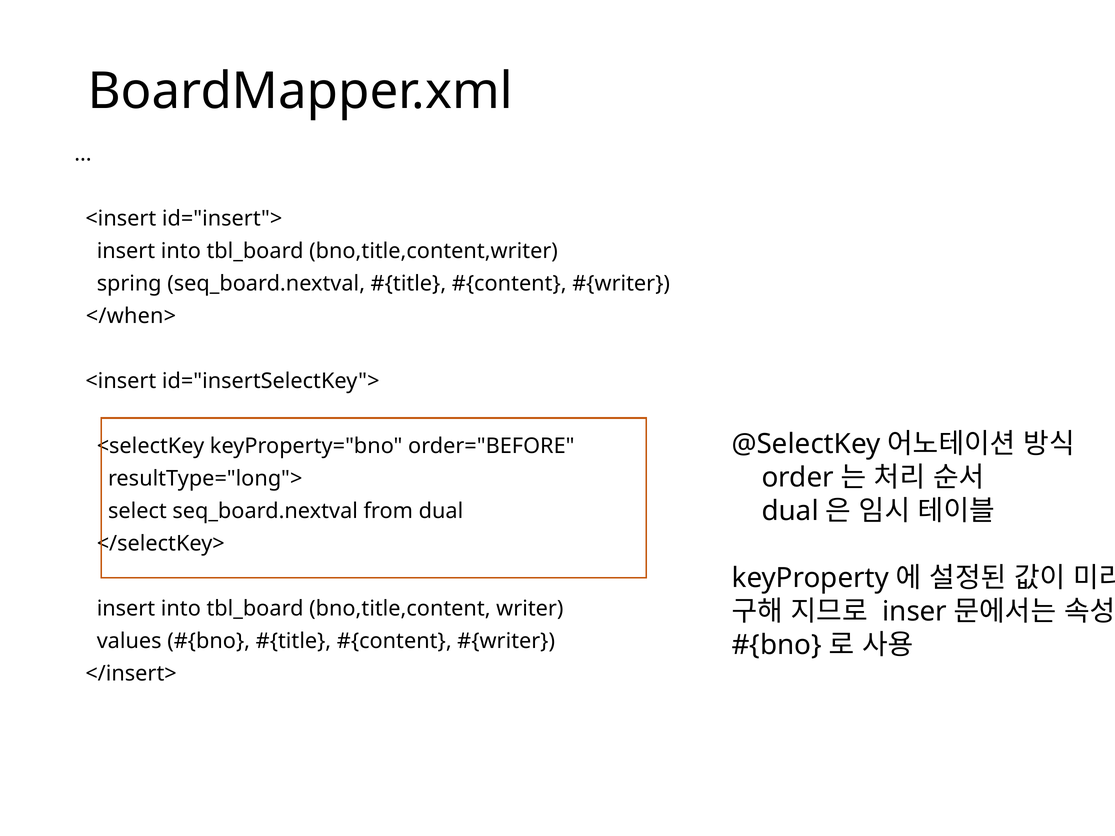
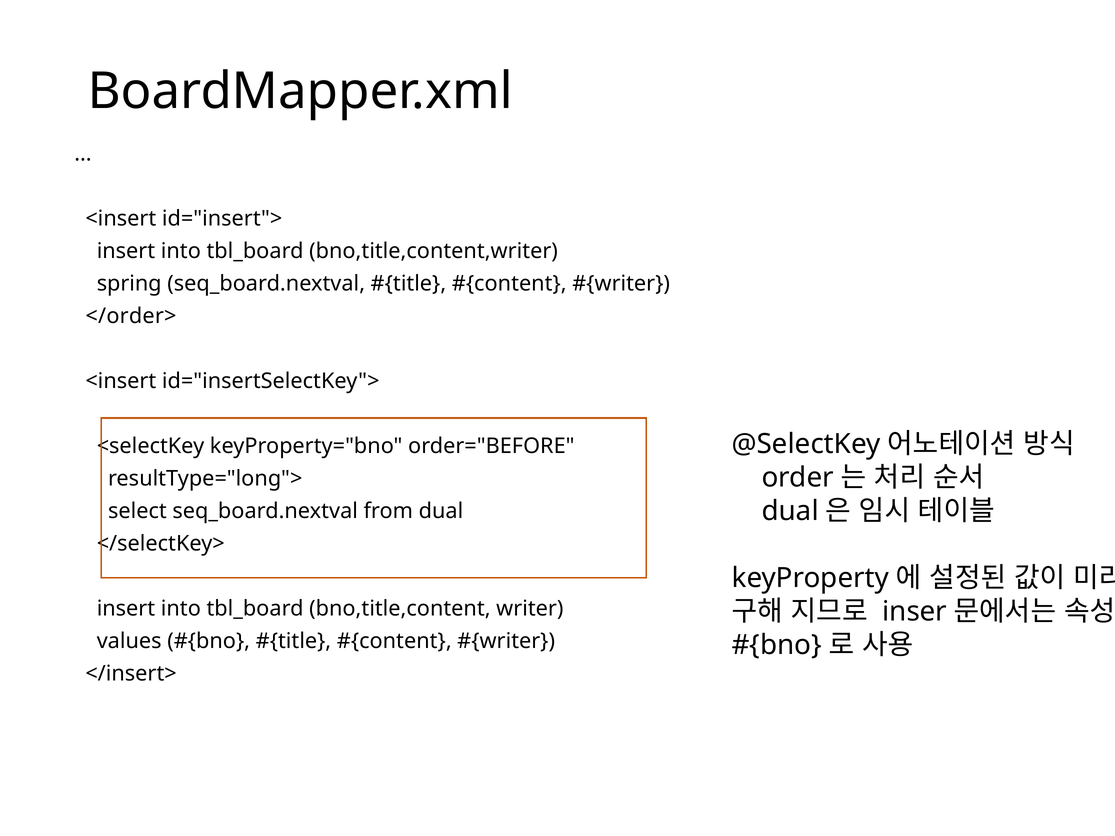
</when>: </when> -> </order> (131, 316)
